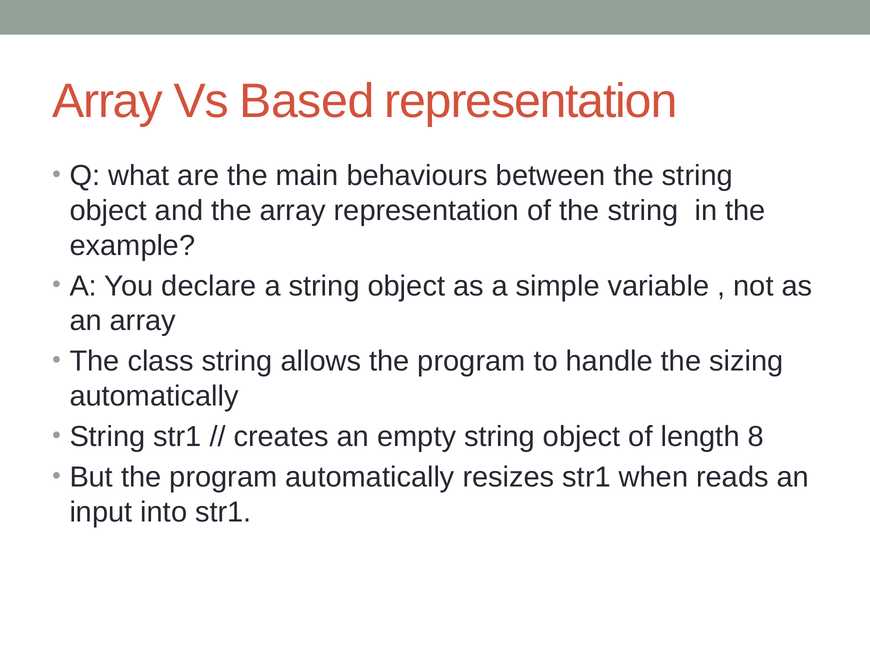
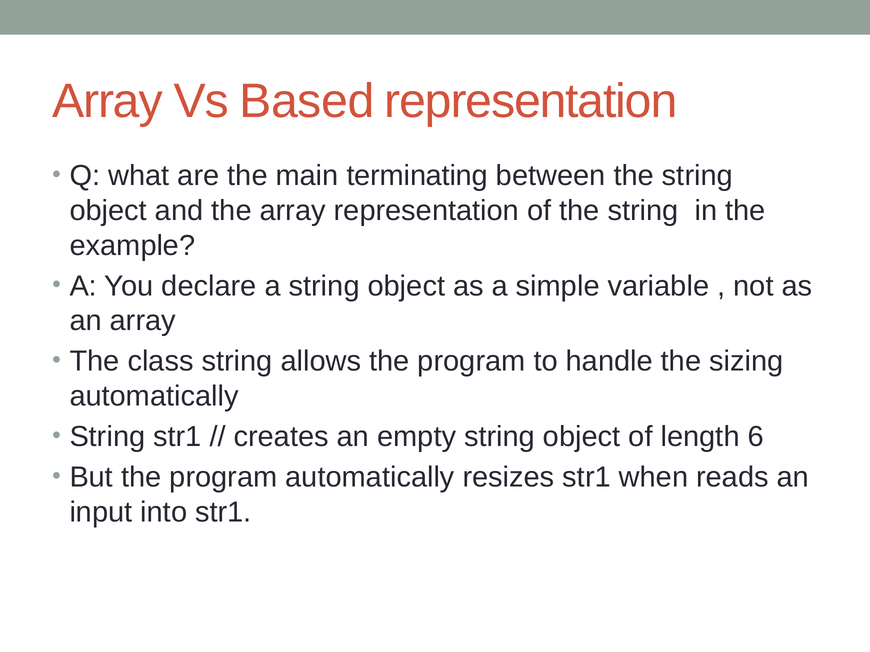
behaviours: behaviours -> terminating (417, 176)
8: 8 -> 6 (756, 437)
